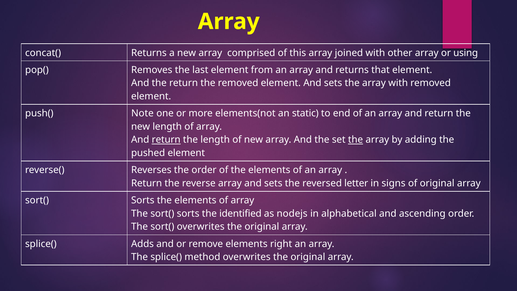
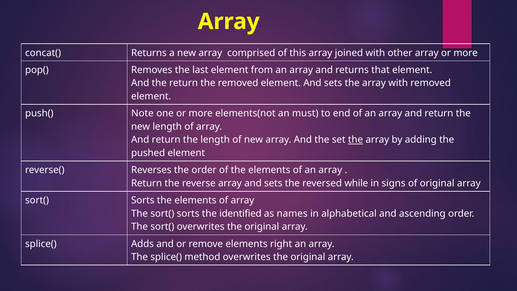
array or using: using -> more (466, 53)
static: static -> must (305, 113)
return underline: present -> none (166, 140)
letter: letter -> while (356, 183)
nodejs: nodejs -> names (292, 213)
